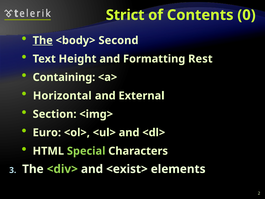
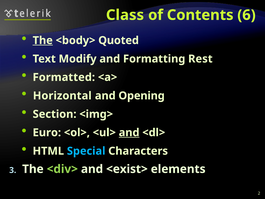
Strict: Strict -> Class (125, 15)
0: 0 -> 6 (247, 15)
Second: Second -> Quoted (119, 40)
Height: Height -> Modify (78, 59)
Containing: Containing -> Formatted (64, 77)
External: External -> Opening (142, 96)
and underline: none -> present (129, 132)
Special colour: light green -> light blue (86, 151)
